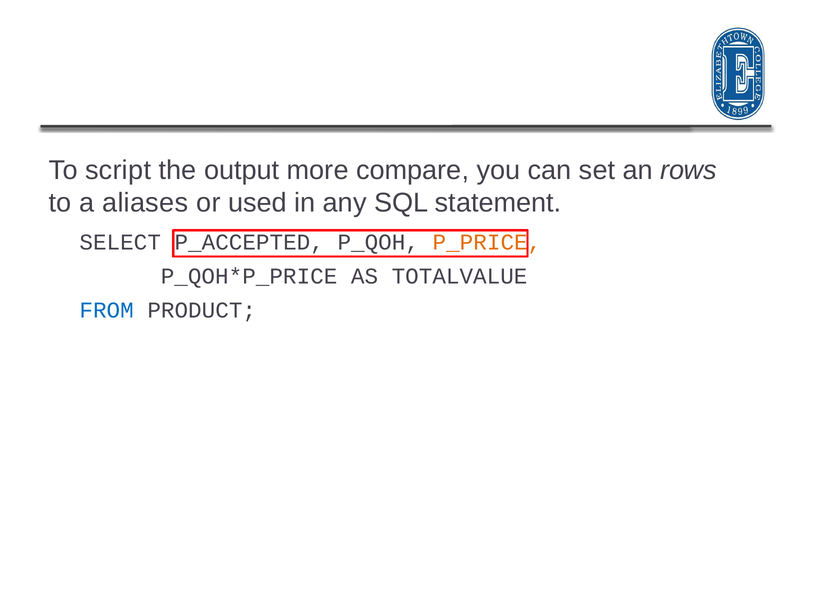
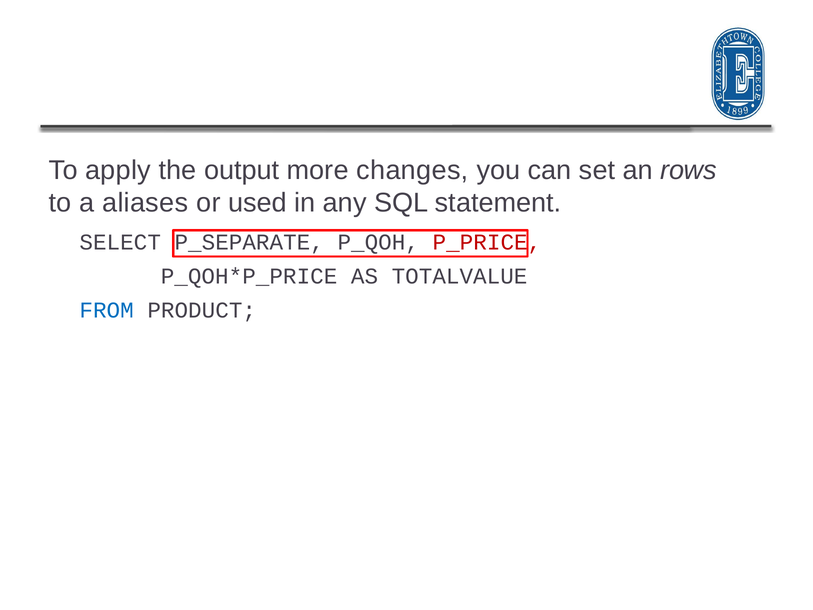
script: script -> apply (118, 170)
compare: compare -> changes (412, 170)
P_ACCEPTED: P_ACCEPTED -> P_SEPARATE (249, 242)
P_PRICE colour: orange -> red (487, 242)
